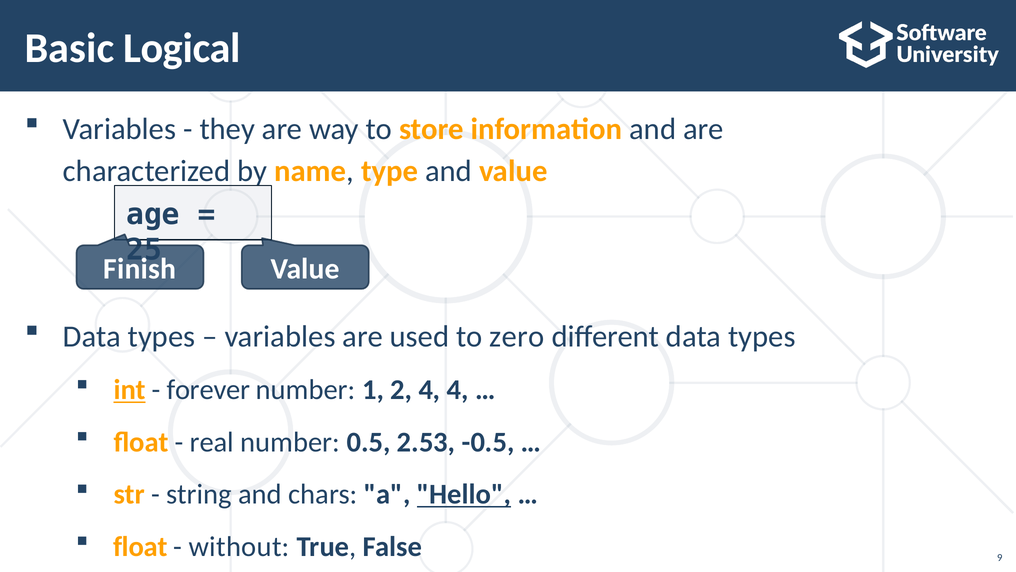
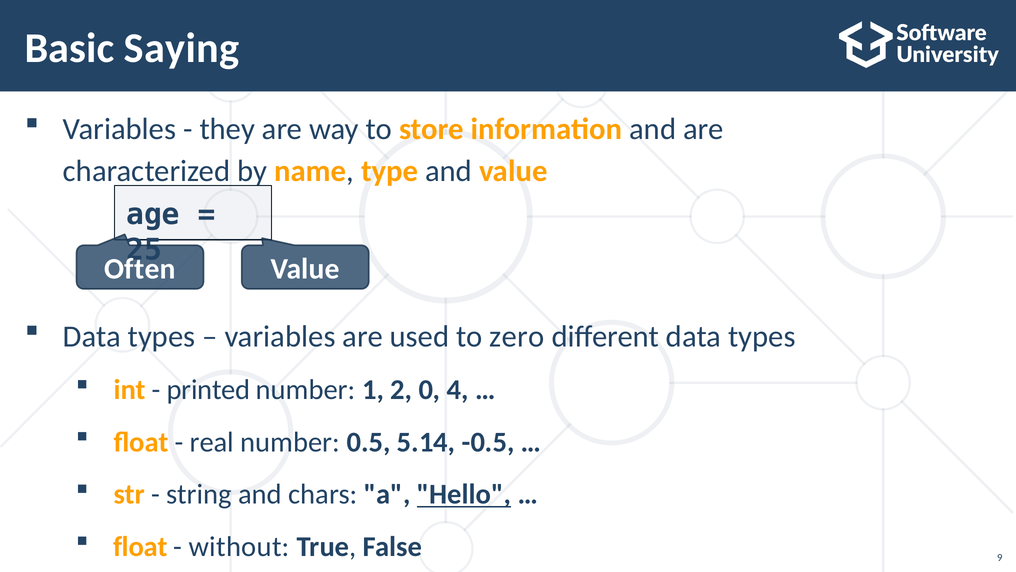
Logical: Logical -> Saying (182, 48)
Finish: Finish -> Often (140, 269)
int underline: present -> none (130, 390)
forever: forever -> printed (208, 390)
2 4: 4 -> 0 (429, 390)
2.53: 2.53 -> 5.14 (426, 442)
